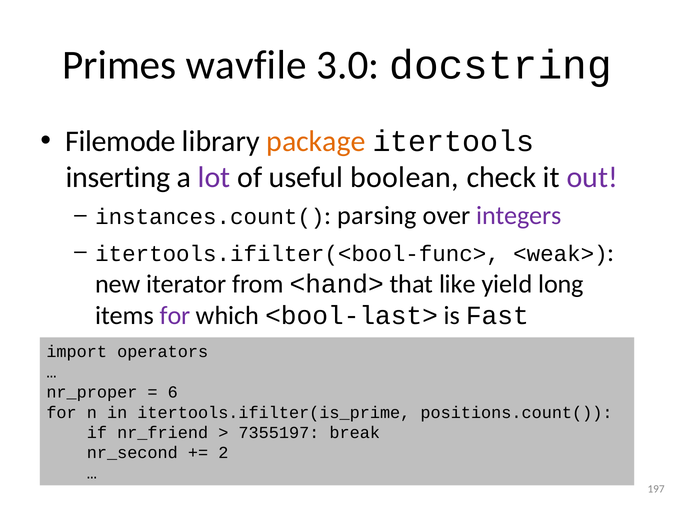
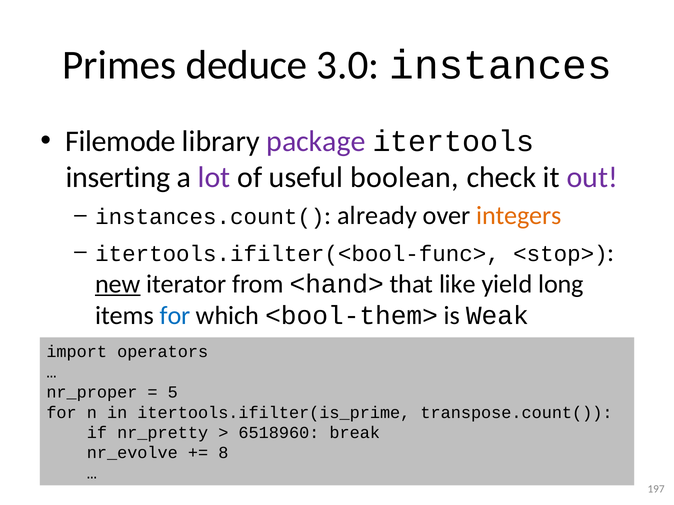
wavfile: wavfile -> deduce (247, 65)
docstring: docstring -> instances (501, 65)
package colour: orange -> purple (316, 141)
parsing: parsing -> already (377, 216)
integers colour: purple -> orange (519, 216)
<weak>: <weak> -> <stop> (560, 254)
new underline: none -> present (118, 284)
for colour: purple -> blue (175, 316)
<bool-last>: <bool-last> -> <bool-them> (352, 316)
Fast: Fast -> Weak (497, 316)
6: 6 -> 5 (173, 393)
positions.count(: positions.count( -> transpose.count( (516, 413)
nr_friend: nr_friend -> nr_pretty (163, 433)
7355197: 7355197 -> 6518960 (279, 433)
nr_second: nr_second -> nr_evolve (132, 453)
2: 2 -> 8 (223, 453)
